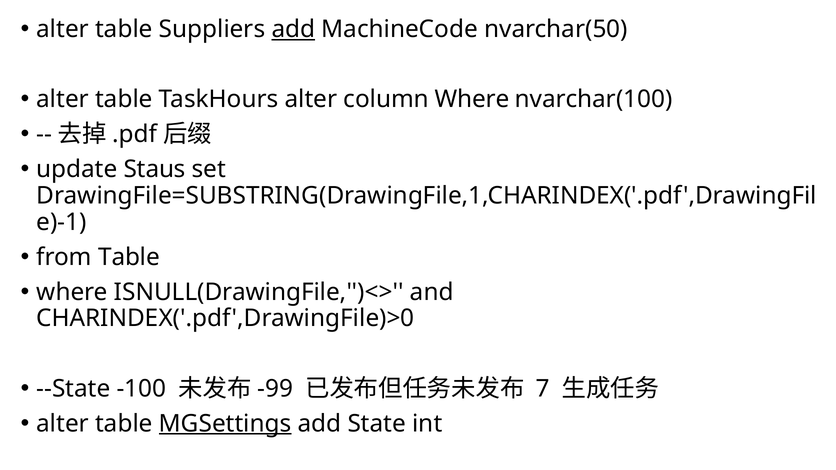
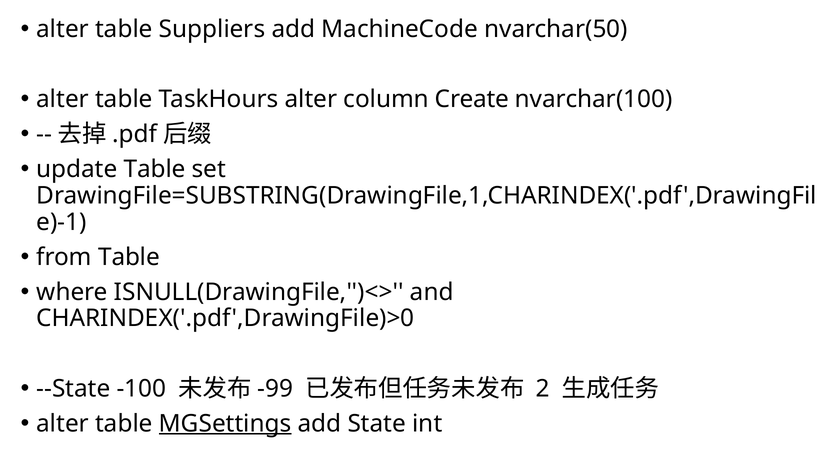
add underline: present -> none (293, 29)
column Where: Where -> Create (472, 99)
update Staus: Staus -> Table (155, 169)
7: 7 -> 2 (543, 389)
